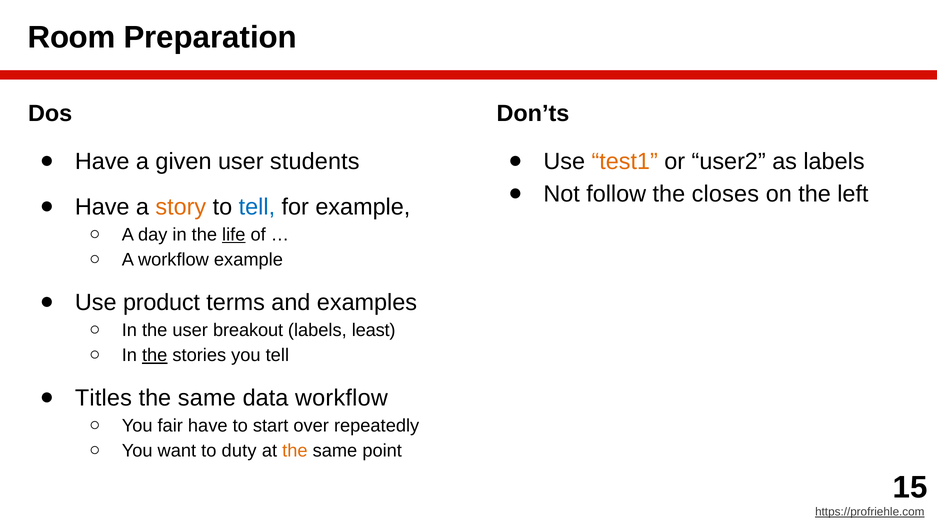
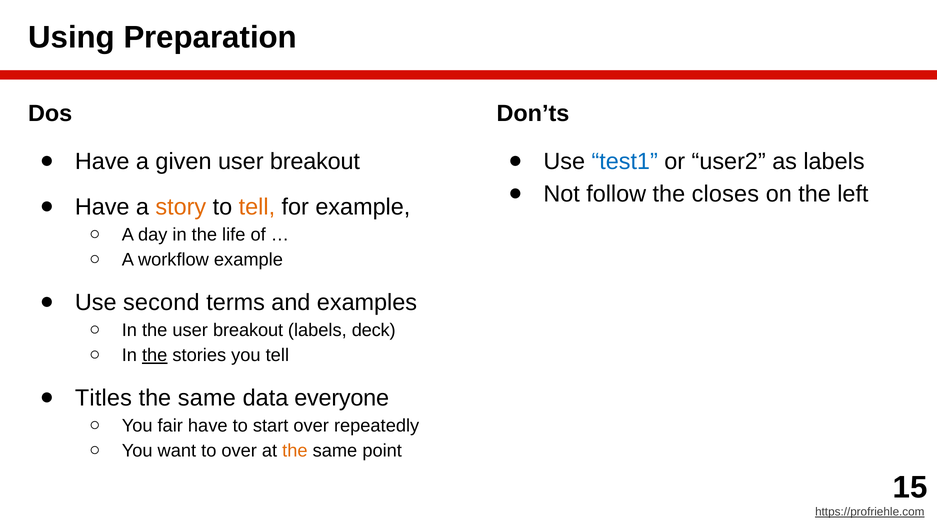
Room: Room -> Using (71, 37)
students: students -> breakout (315, 162)
test1 colour: orange -> blue (625, 162)
tell colour: blue -> orange (257, 207)
life underline: present -> none (234, 235)
product: product -> second (161, 302)
least: least -> deck (374, 330)
data workflow: workflow -> everyone (342, 398)
to duty: duty -> over (239, 451)
